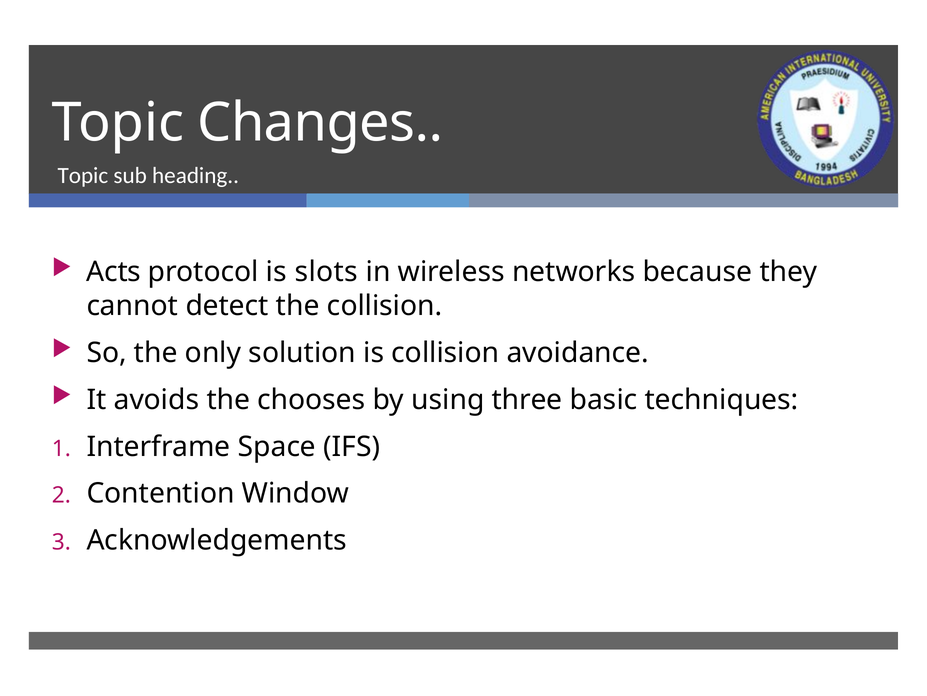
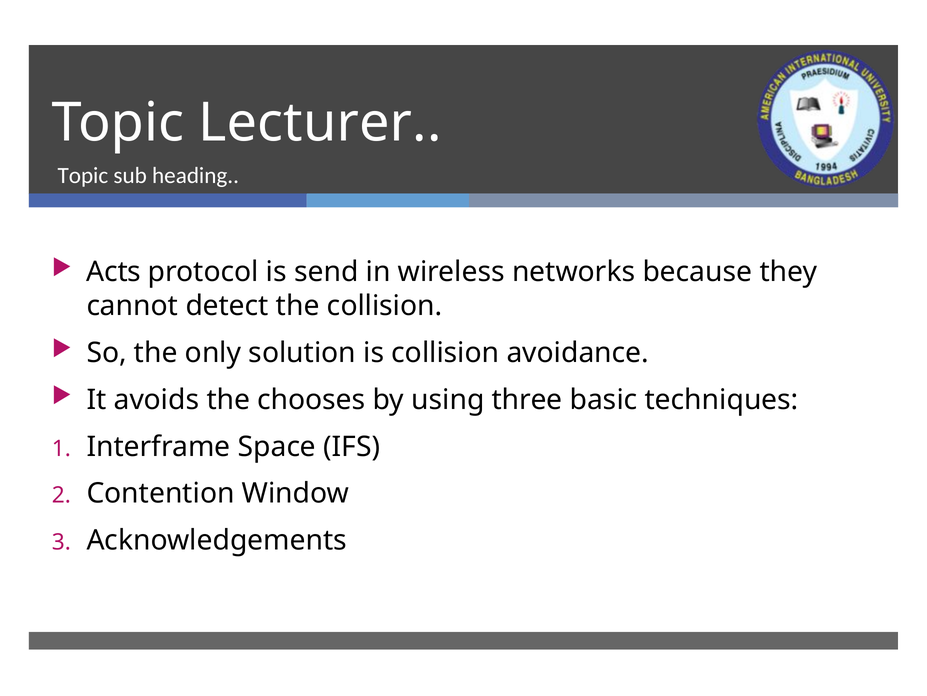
Changes: Changes -> Lecturer (320, 123)
slots: slots -> send (326, 272)
